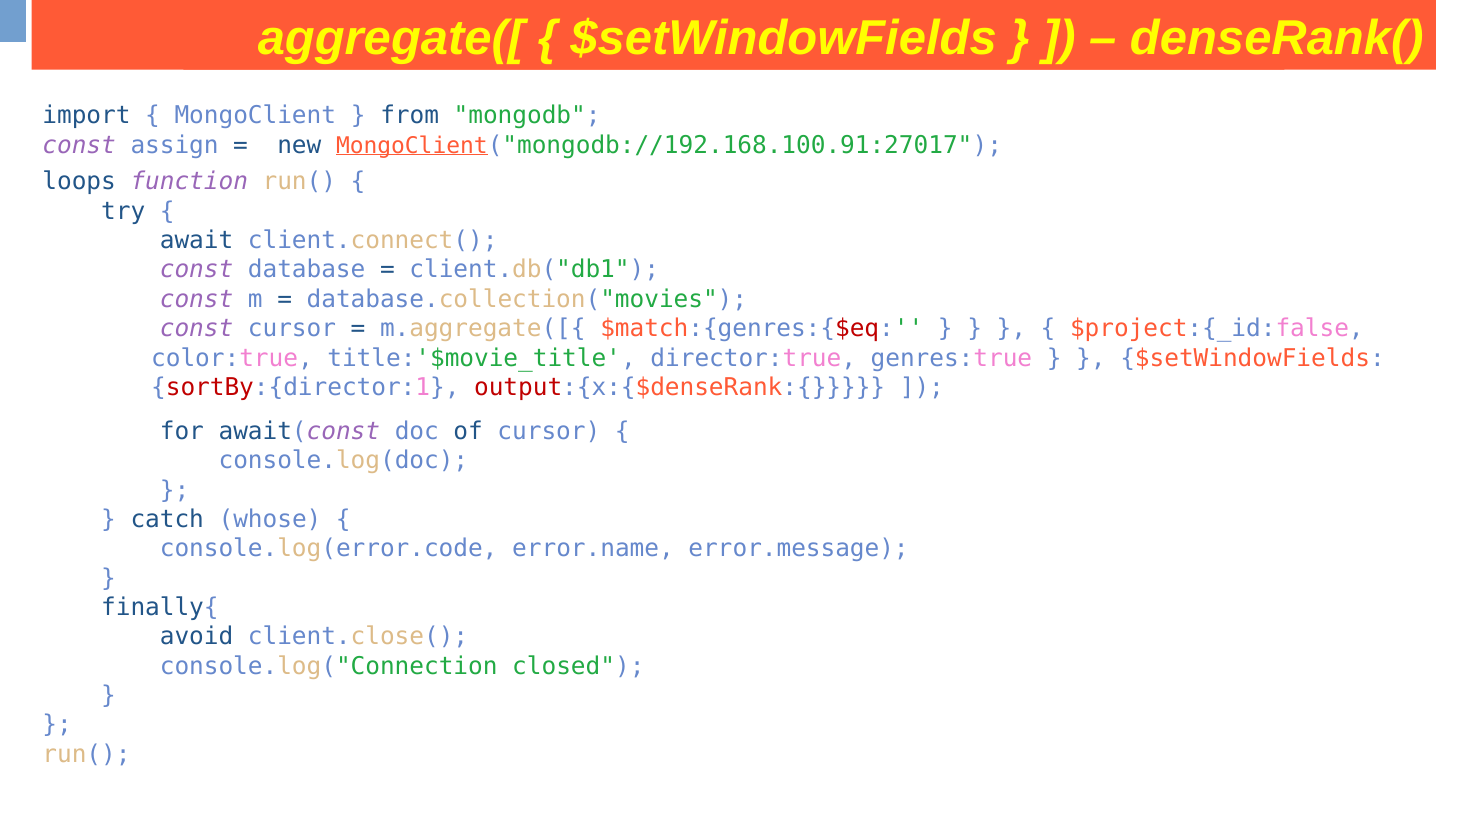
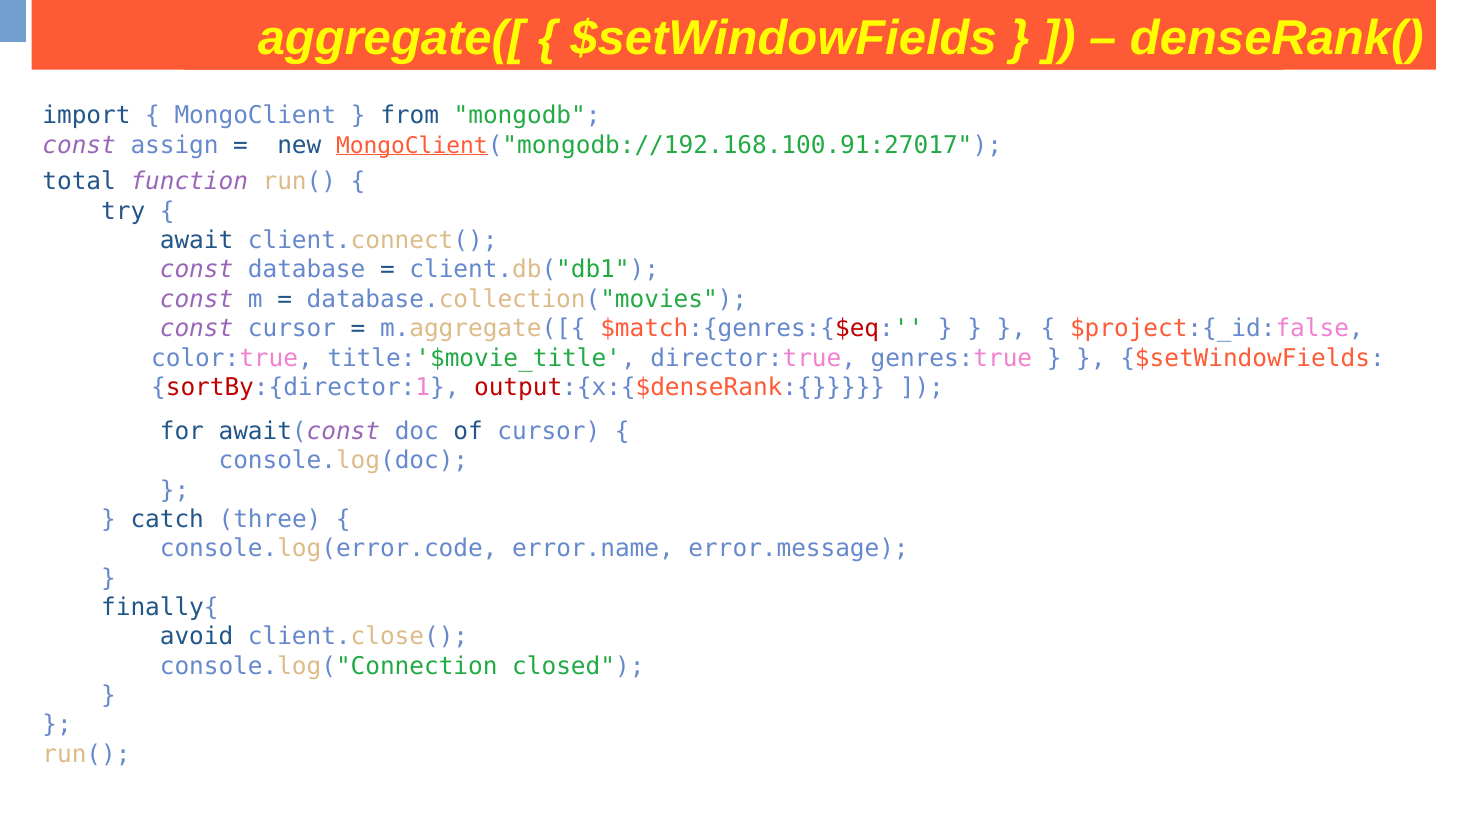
loops: loops -> total (79, 182)
whose: whose -> three (270, 519)
